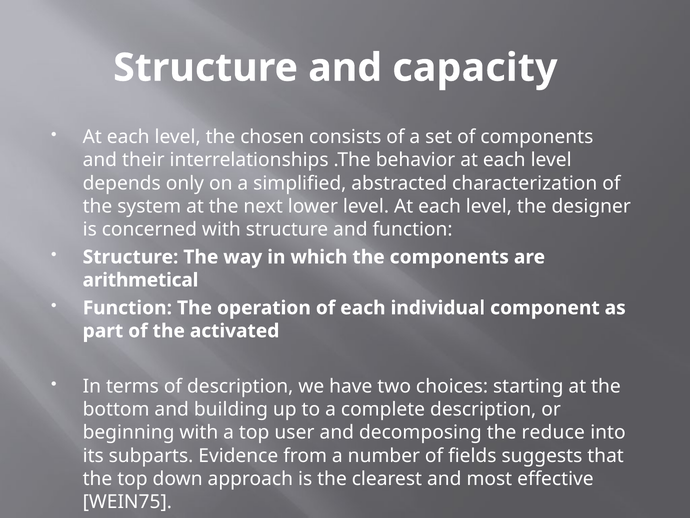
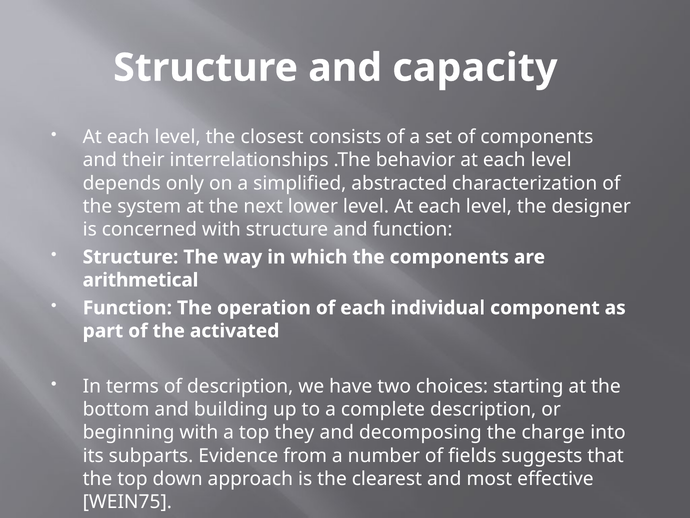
chosen: chosen -> closest (272, 137)
user: user -> they (294, 432)
reduce: reduce -> charge (553, 432)
